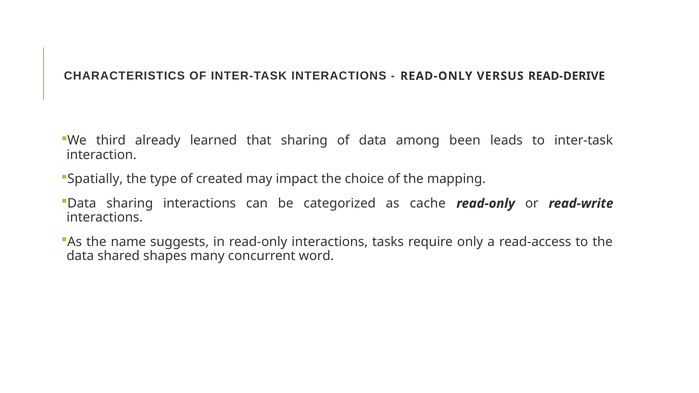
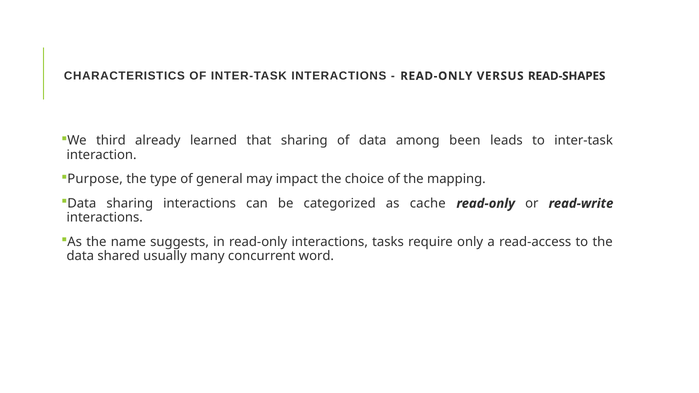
READ-DERIVE: READ-DERIVE -> READ-SHAPES (567, 76)
Spatially: Spatially -> Purpose (95, 179)
created: created -> general (219, 179)
shapes: shapes -> usually (165, 256)
